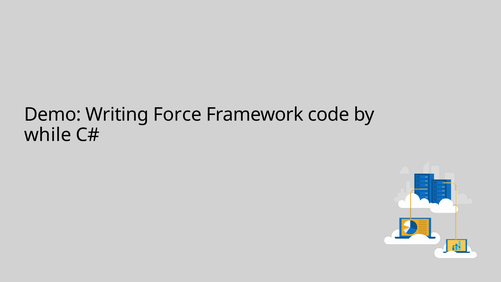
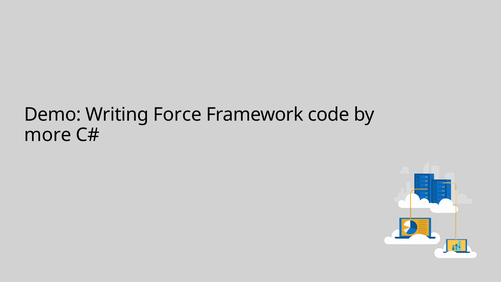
while: while -> more (48, 135)
